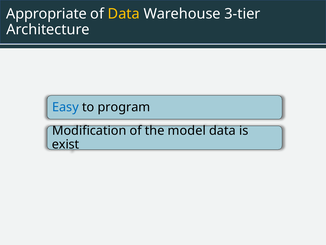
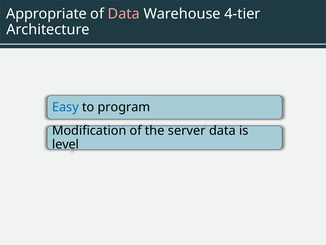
Data colour: yellow -> pink (124, 14)
3-tier: 3-tier -> 4-tier (242, 14)
model: model -> server (187, 130)
exist: exist -> level (66, 144)
